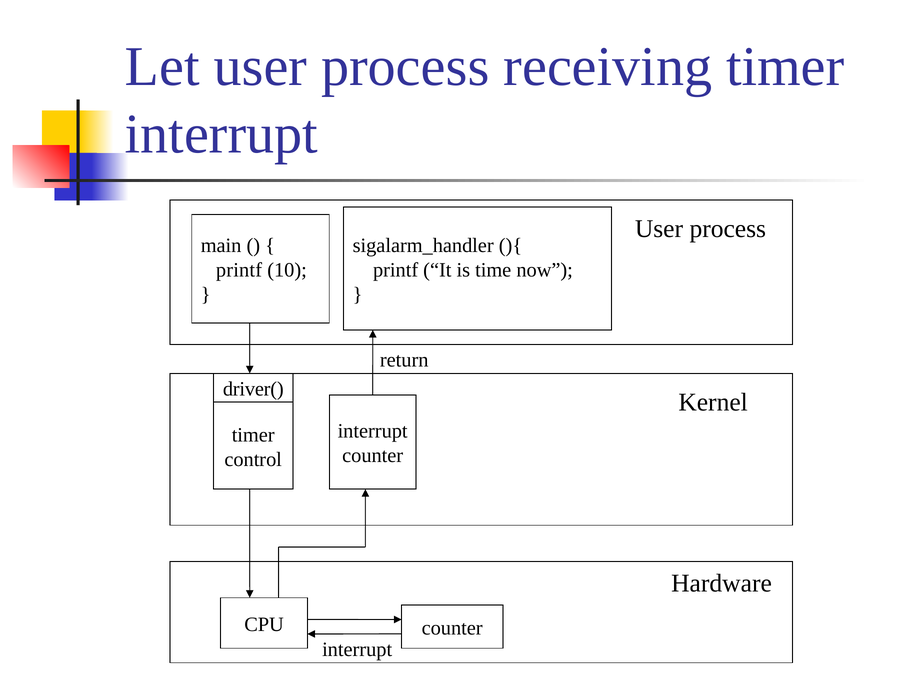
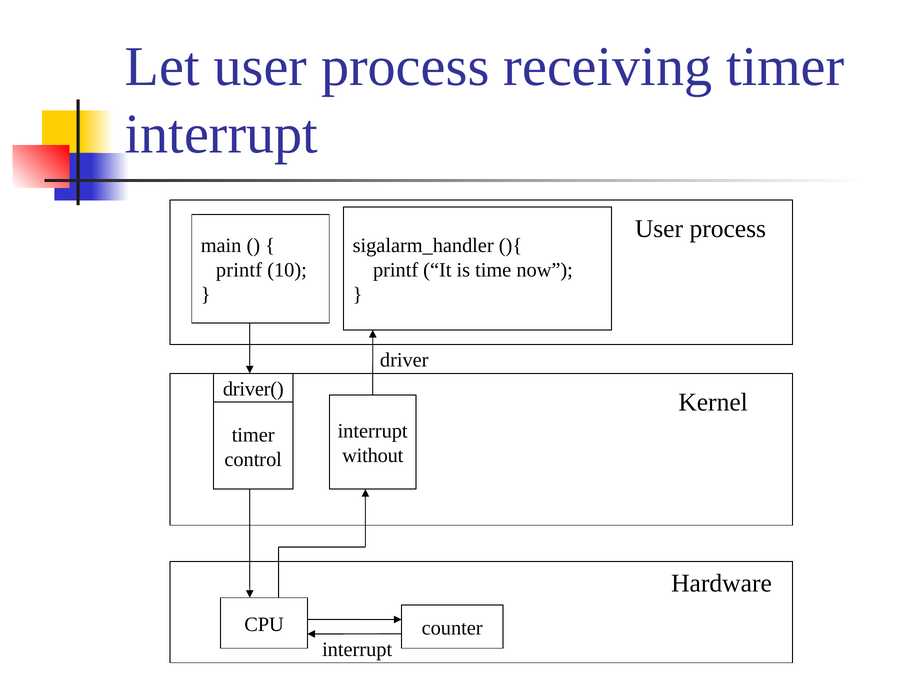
return: return -> driver (404, 360)
counter: counter -> without (373, 456)
